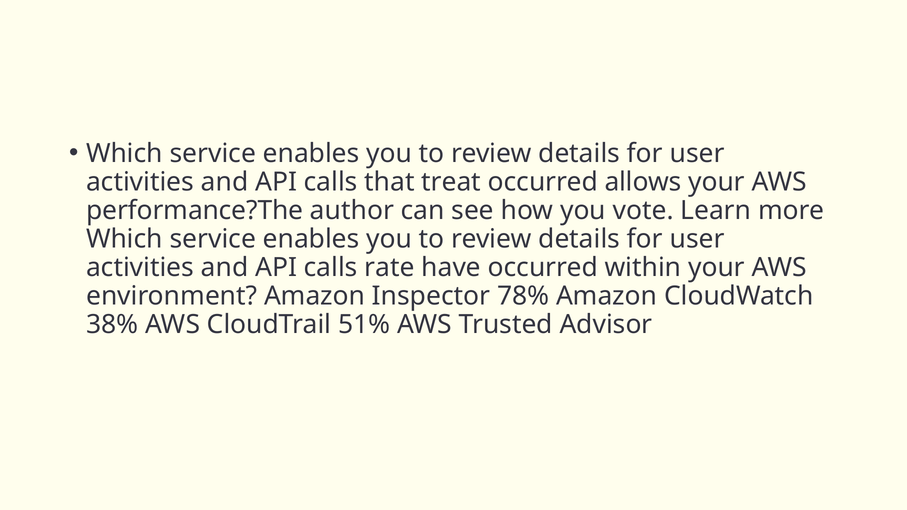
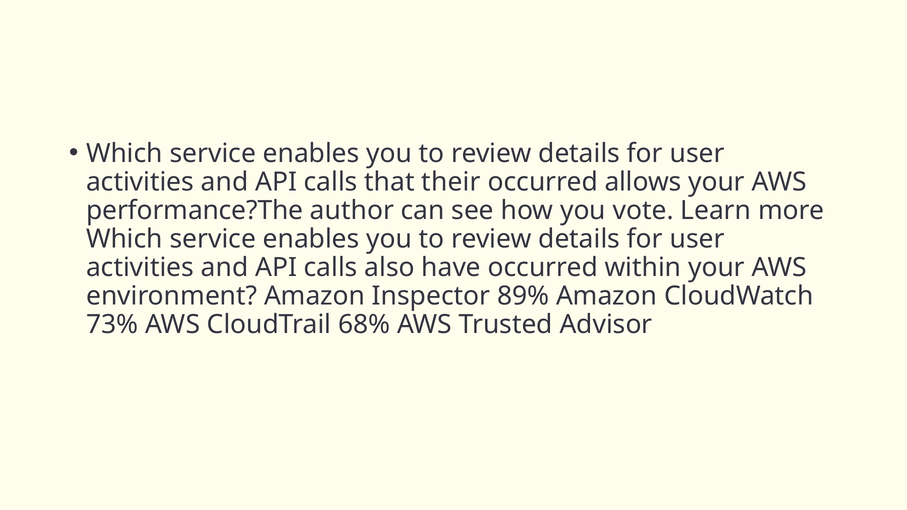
treat: treat -> their (451, 182)
rate: rate -> also (390, 268)
78%: 78% -> 89% (523, 296)
38%: 38% -> 73% (112, 325)
51%: 51% -> 68% (364, 325)
